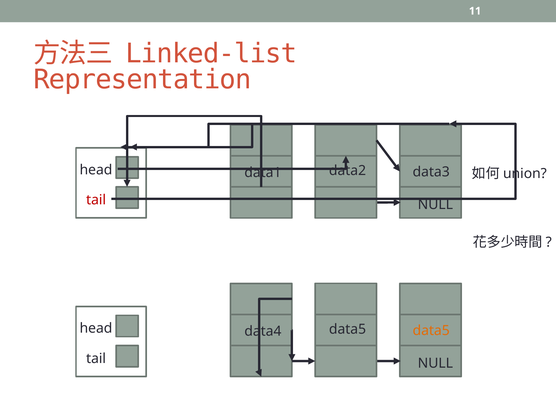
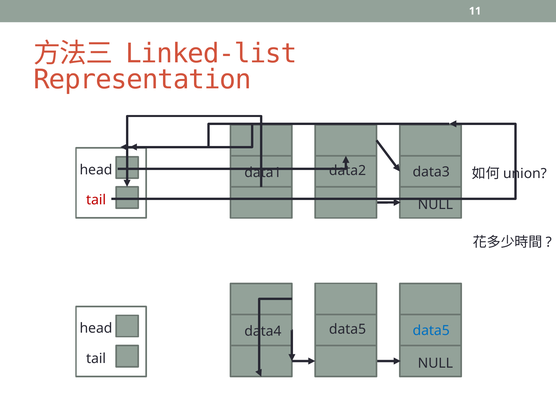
data5 colour: orange -> blue (431, 331)
